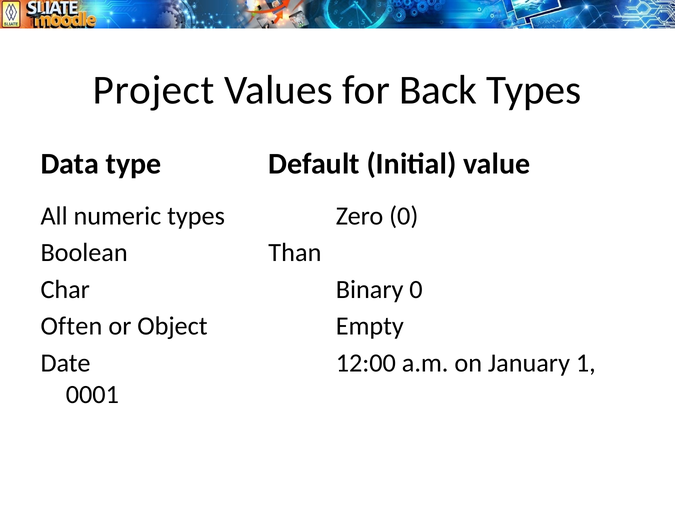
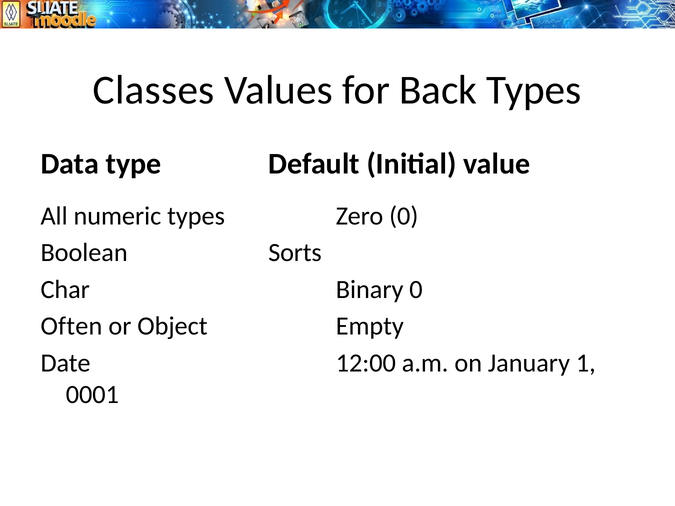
Project: Project -> Classes (154, 90)
Than: Than -> Sorts (295, 253)
